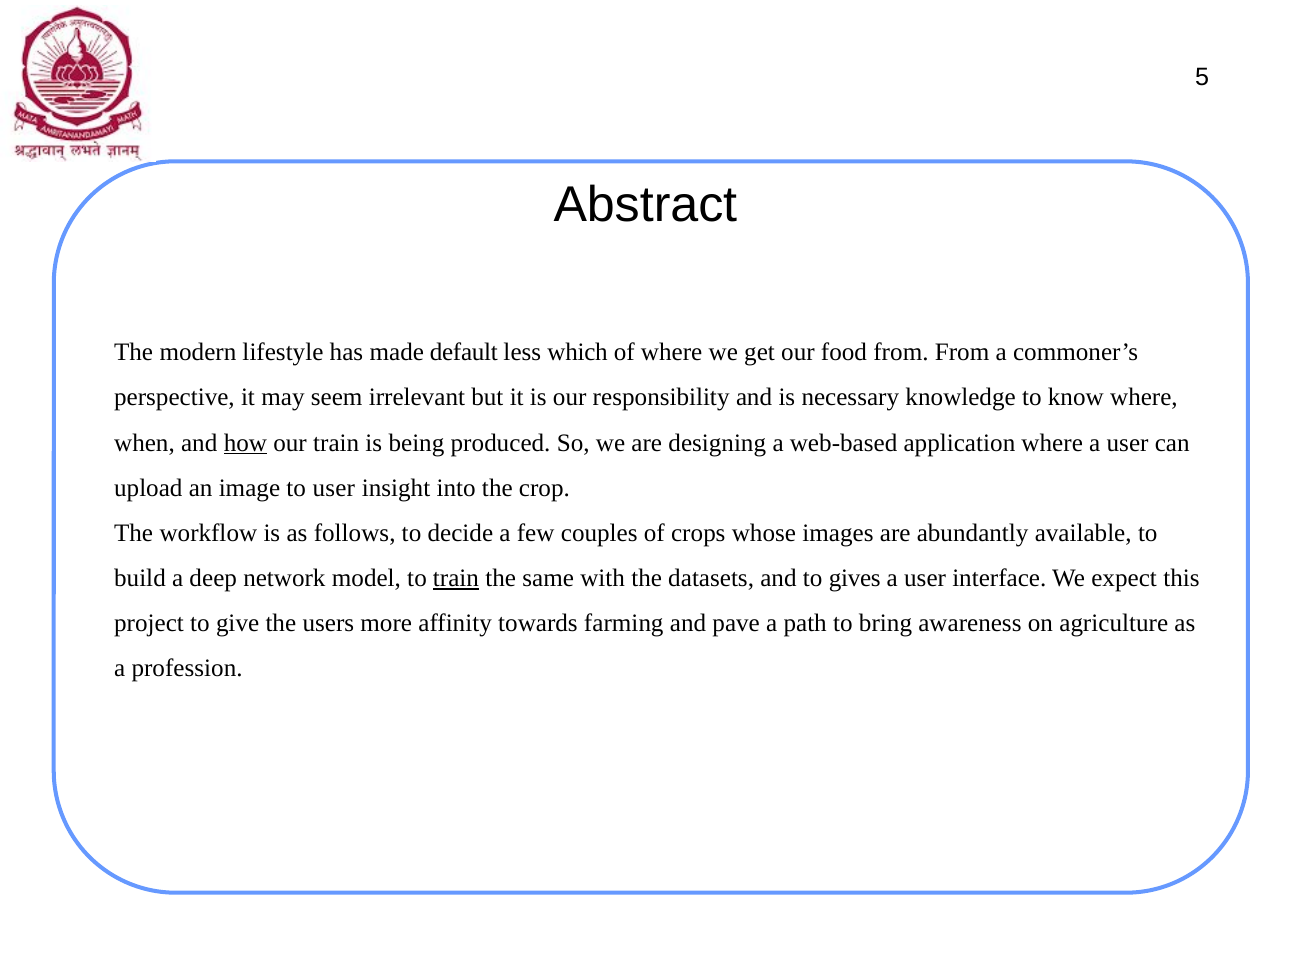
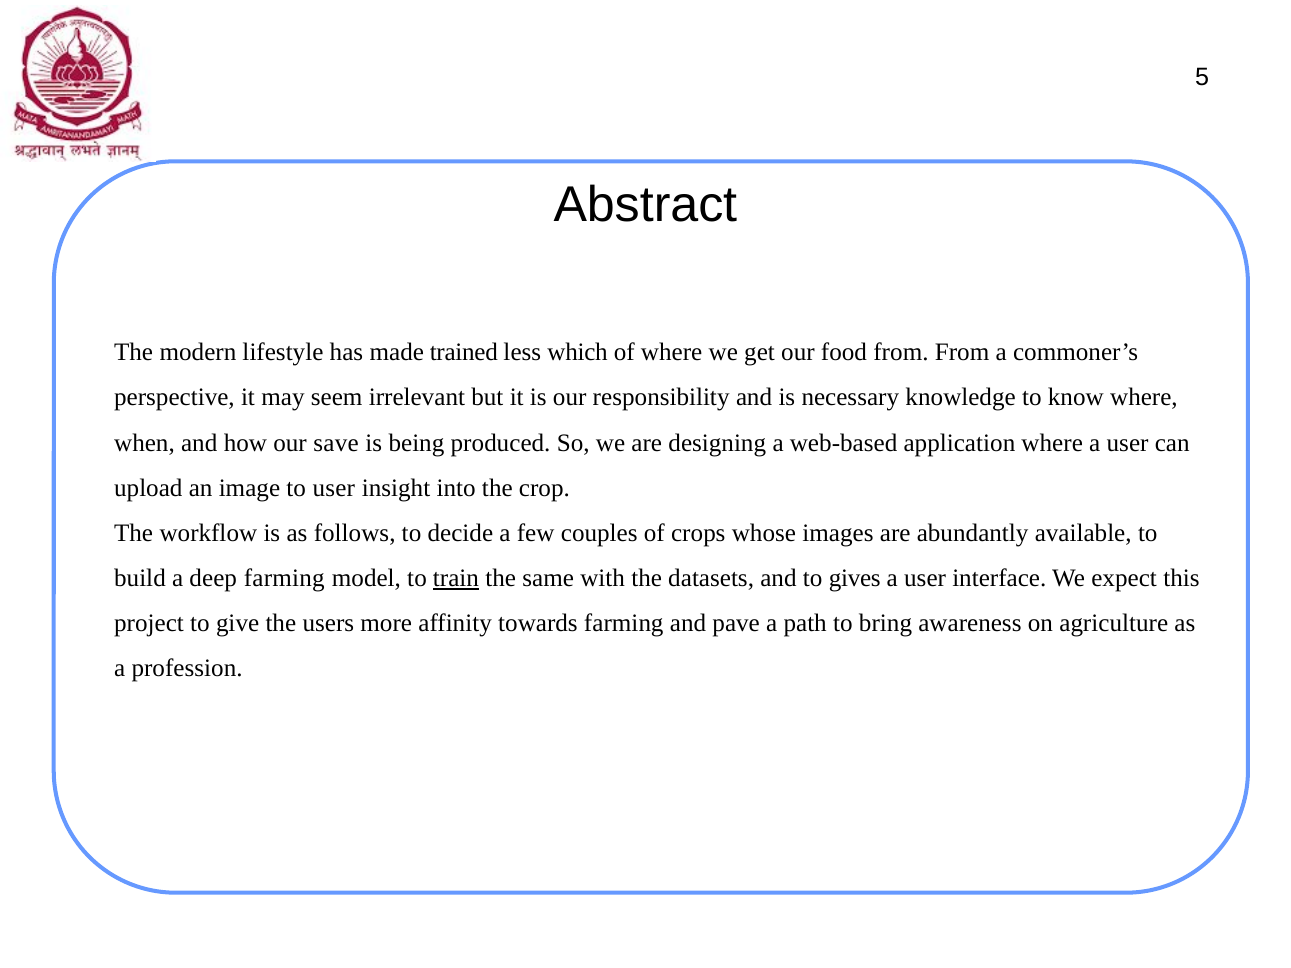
default: default -> trained (464, 353)
how underline: present -> none (245, 443)
our train: train -> save (336, 443)
deep network: network -> farming (284, 579)
